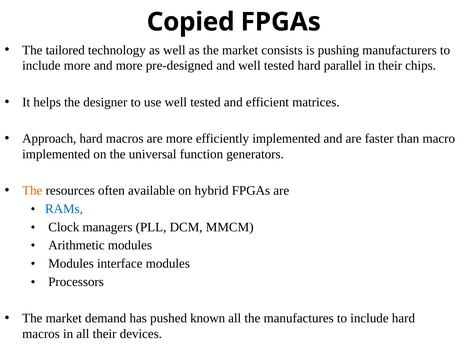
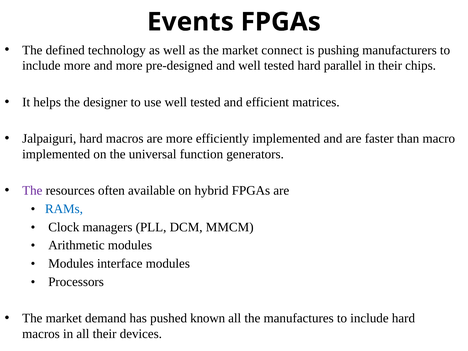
Copied: Copied -> Events (190, 22)
tailored: tailored -> defined (65, 50)
consists: consists -> connect (282, 50)
Approach: Approach -> Jalpaiguri (49, 139)
The colour: orange -> purple (32, 191)
